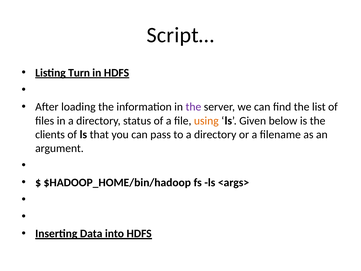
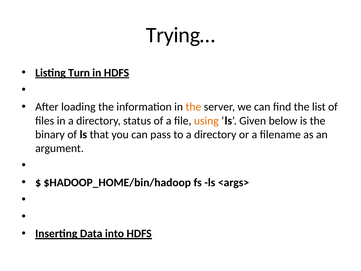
Script…: Script… -> Trying… (181, 35)
the colour: purple -> orange (193, 107)
clients: clients -> binary (50, 134)
